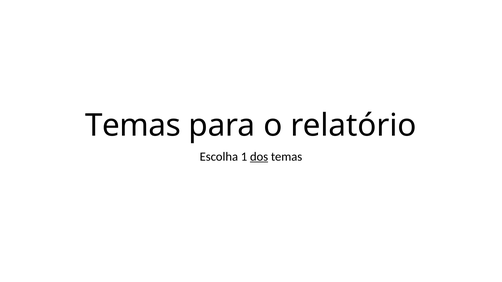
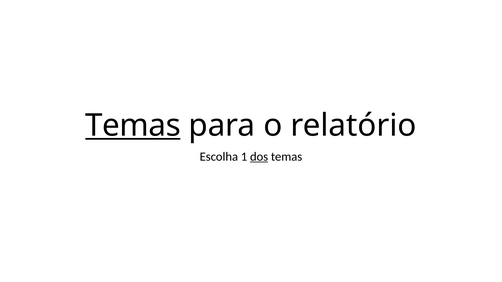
Temas underline: none -> present (133, 125)
